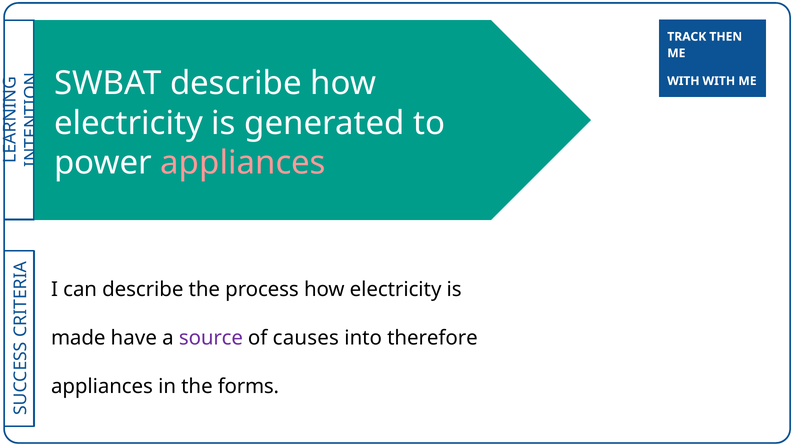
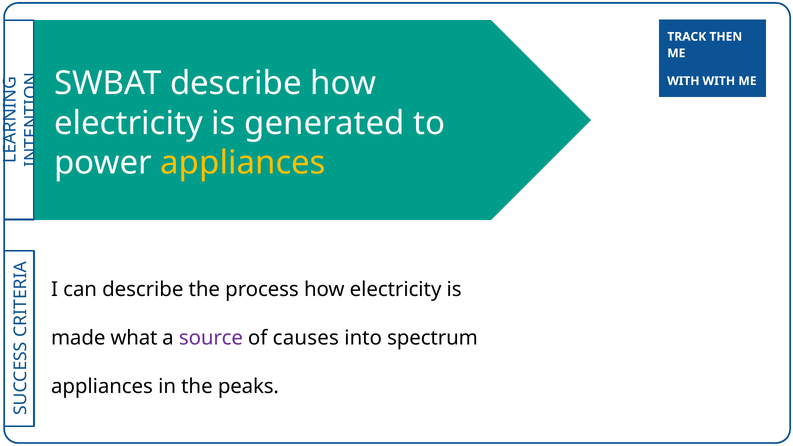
appliances colour: pink -> yellow (243, 163)
have: have -> what (134, 338)
therefore: therefore -> spectrum (432, 338)
forms: forms -> peaks (248, 387)
